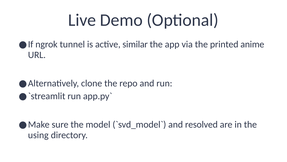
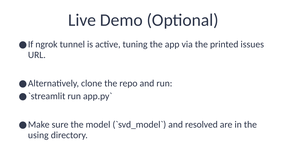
similar: similar -> tuning (135, 44)
anime: anime -> issues (252, 44)
